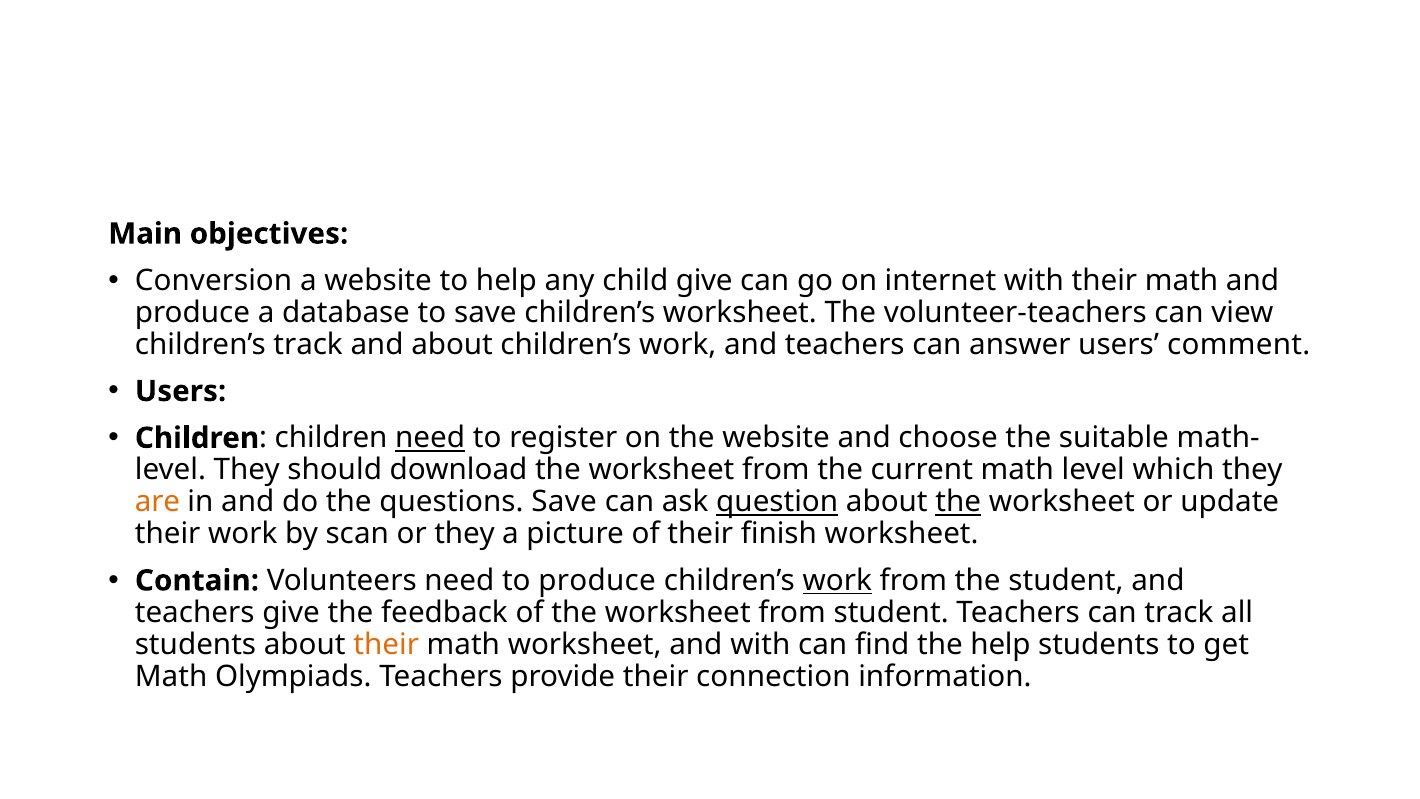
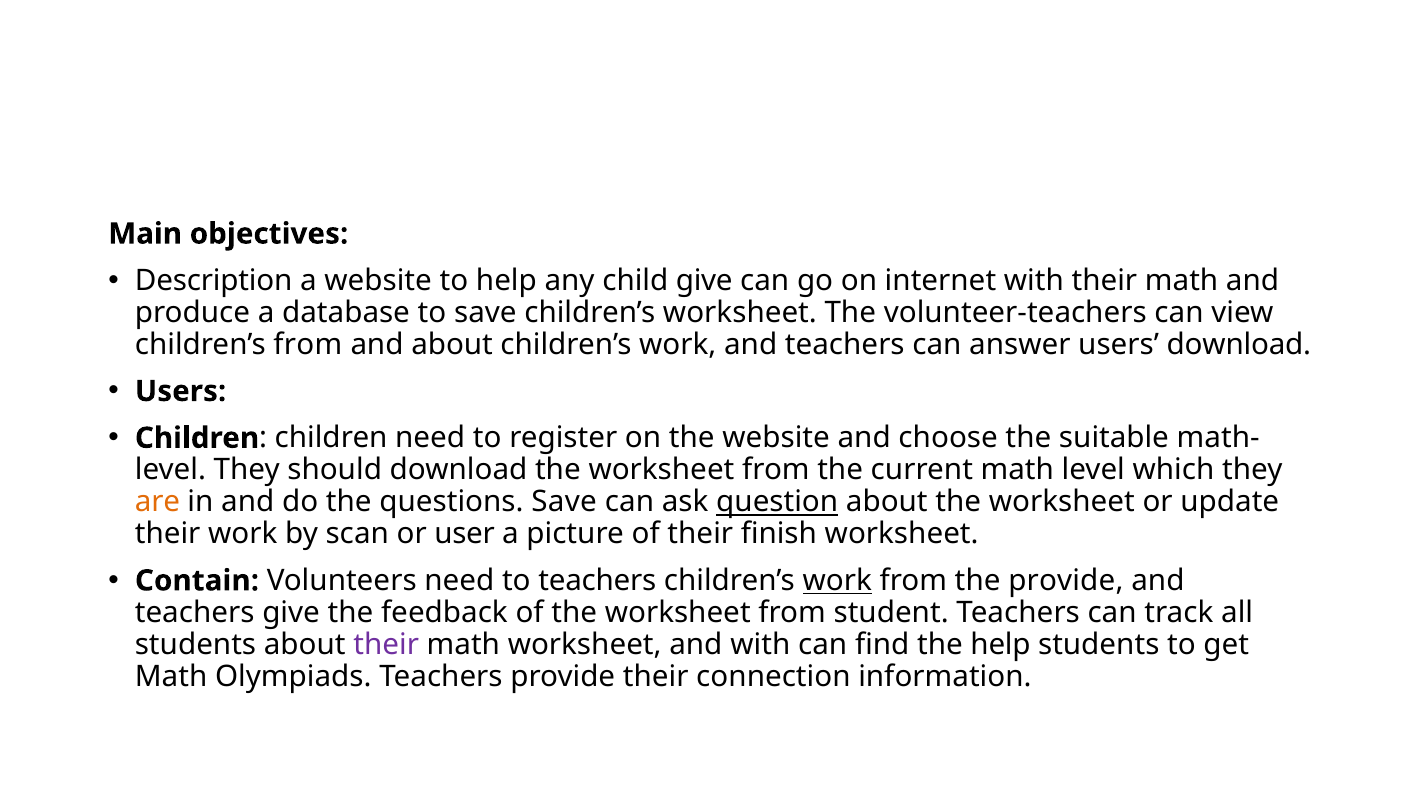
Conversion: Conversion -> Description (214, 281)
children’s track: track -> from (308, 344)
users comment: comment -> download (1239, 344)
need underline: present -> none (430, 438)
the underline: present -> none (958, 502)
or they: they -> user (465, 534)
to produce: produce -> teachers (597, 581)
the student: student -> provide (1066, 581)
their colour: orange -> purple (386, 644)
